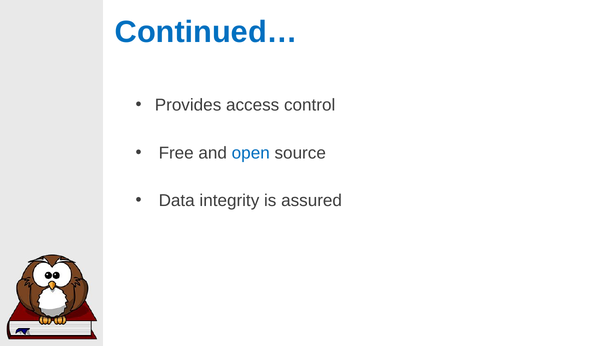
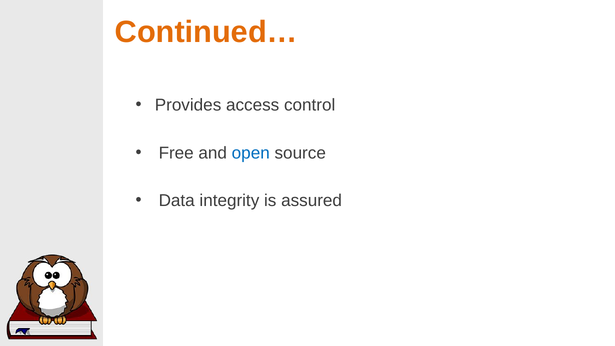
Continued… colour: blue -> orange (206, 32)
